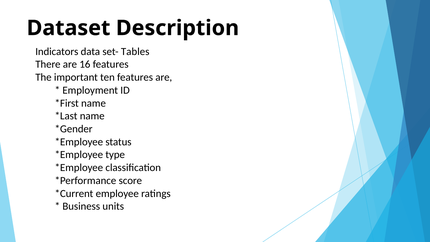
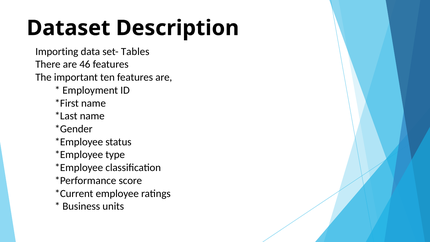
Indicators: Indicators -> Importing (57, 51)
16: 16 -> 46 (85, 64)
